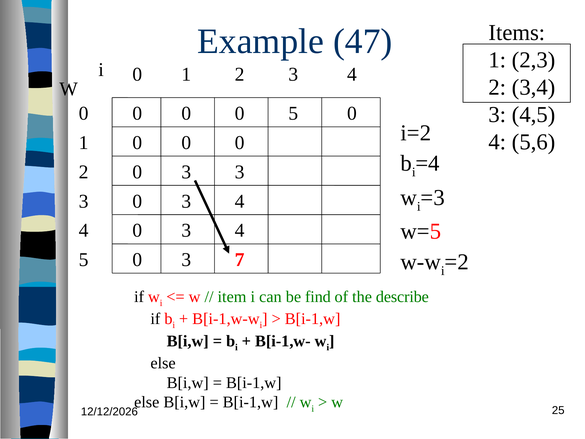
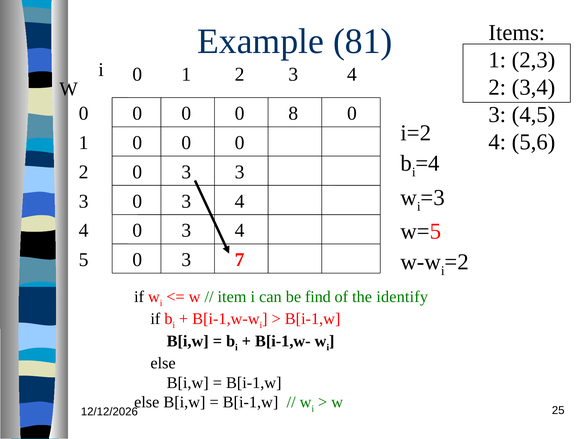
47: 47 -> 81 (363, 41)
0 5: 5 -> 8 (293, 113)
describe: describe -> identify (402, 297)
